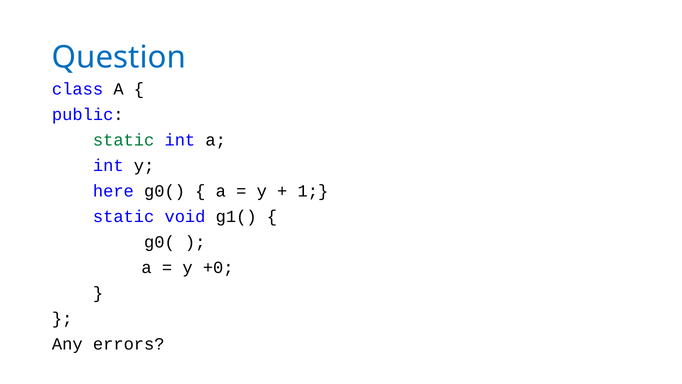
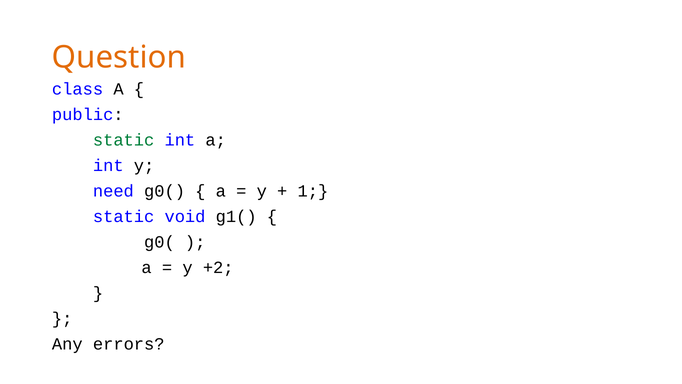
Question colour: blue -> orange (119, 57)
here: here -> need (113, 191)
+0: +0 -> +2 (218, 267)
